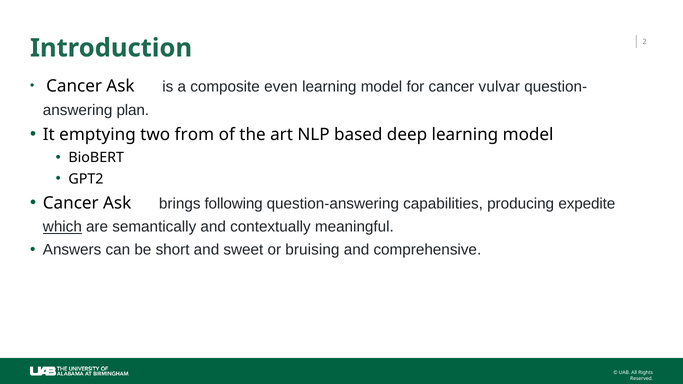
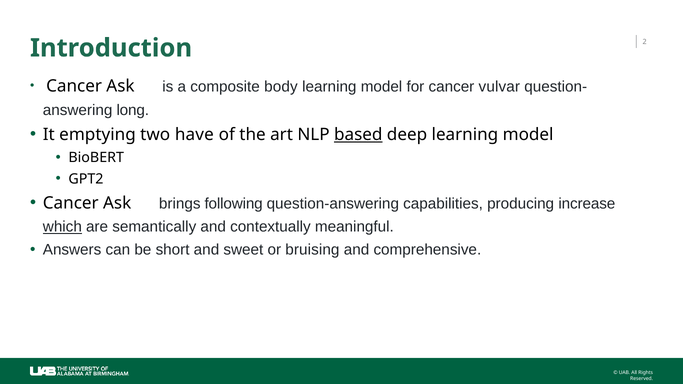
even: even -> body (281, 87)
plan: plan -> long (133, 110)
from: from -> have (194, 135)
based underline: none -> present (358, 135)
expedite: expedite -> increase (587, 204)
